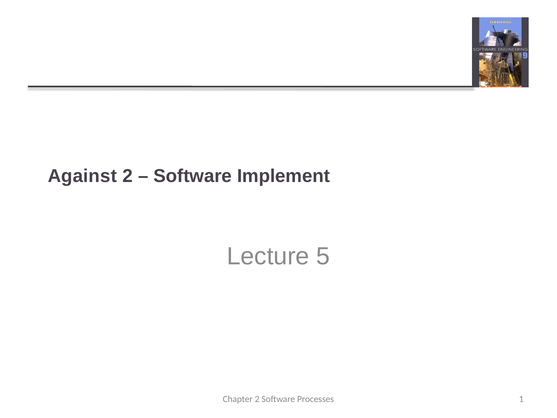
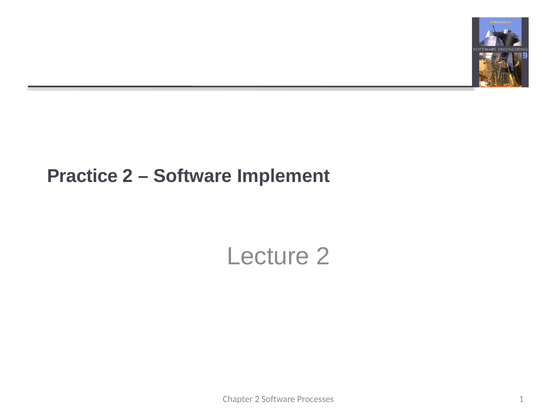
Against: Against -> Practice (82, 176)
Lecture 5: 5 -> 2 (323, 256)
